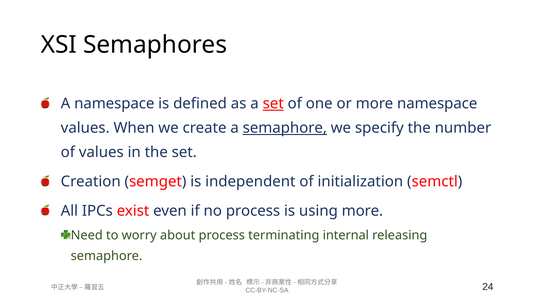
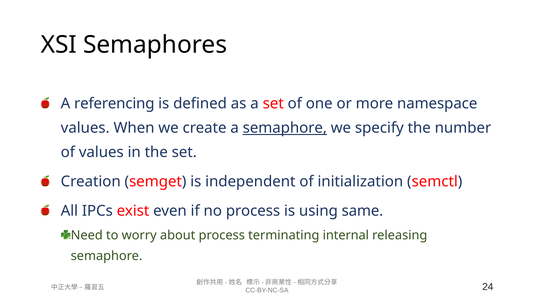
A namespace: namespace -> referencing (114, 104)
set underline: present -> none (273, 104)
using more: more -> same (362, 211)
